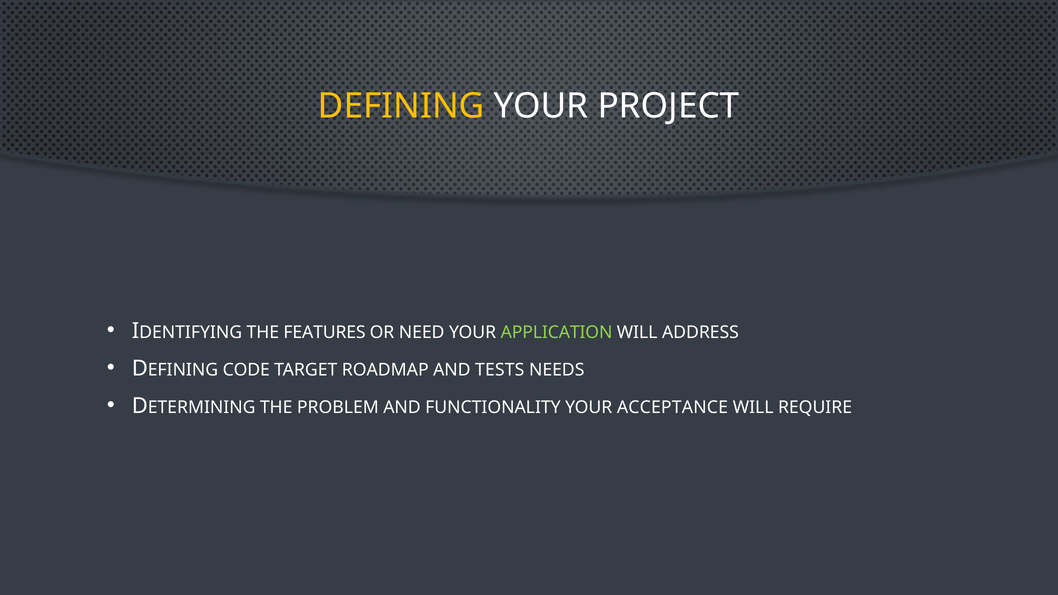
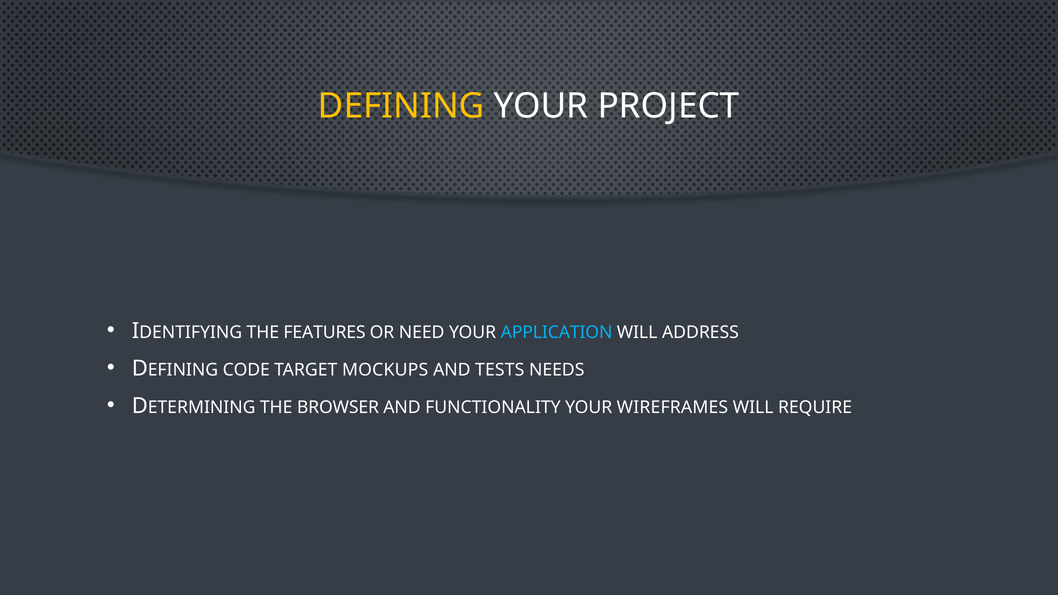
APPLICATION colour: light green -> light blue (557, 332)
ROADMAP: ROADMAP -> MOCKUPS (385, 370)
PROBLEM: PROBLEM -> BROWSER (338, 407)
ACCEPTANCE: ACCEPTANCE -> WIREFRAMES (672, 407)
